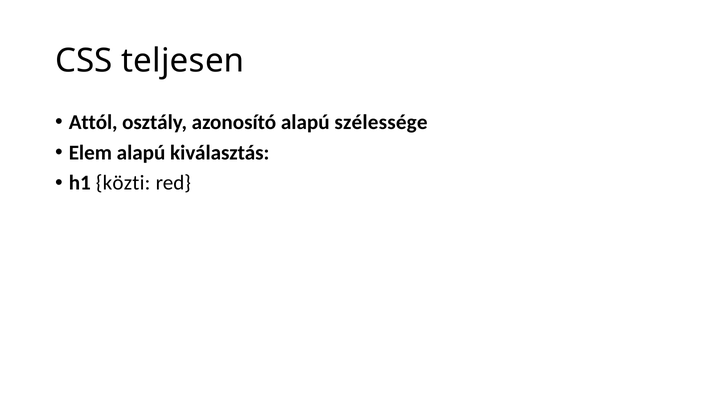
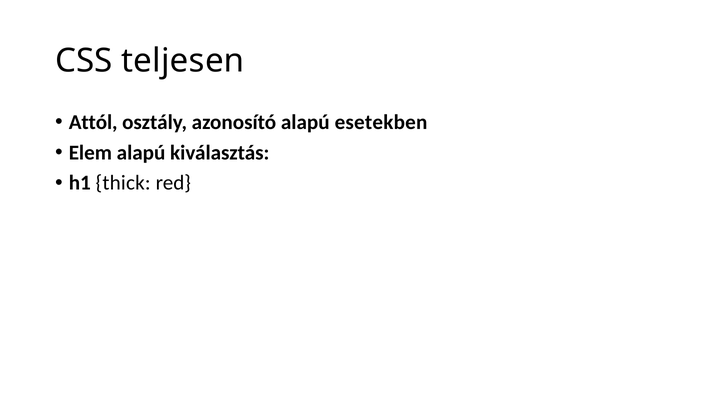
szélessége: szélessége -> esetekben (381, 122)
közti: közti -> thick (123, 183)
